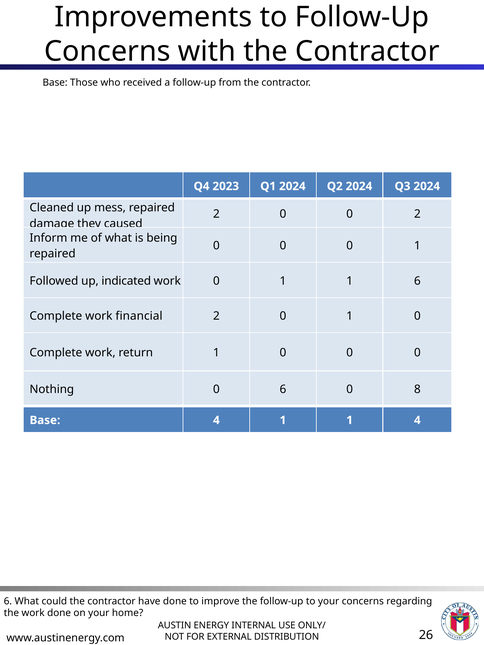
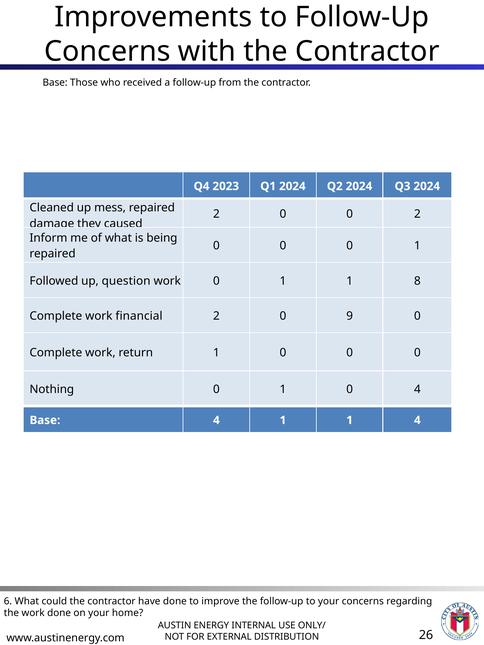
indicated: indicated -> question (126, 281)
1 6: 6 -> 8 (417, 281)
2 0 1: 1 -> 9 (350, 316)
Nothing 0 6: 6 -> 1 (283, 390)
0 8: 8 -> 4 (417, 390)
